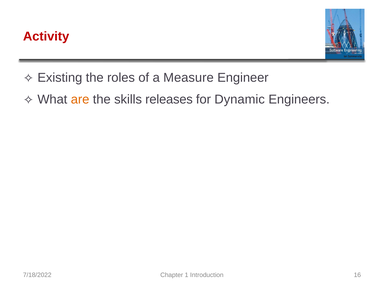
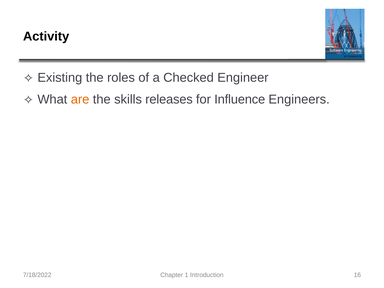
Activity colour: red -> black (46, 36)
Measure: Measure -> Checked (189, 78)
Dynamic: Dynamic -> Influence (240, 99)
